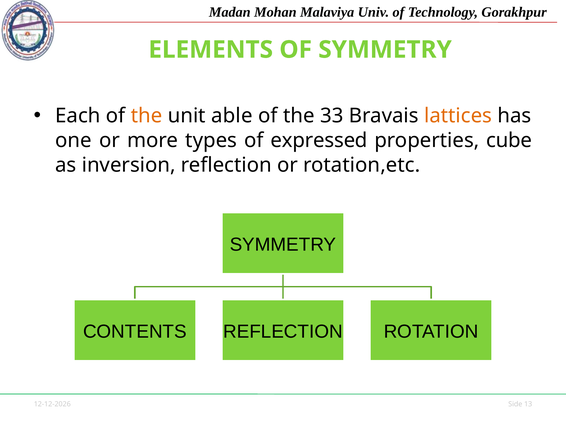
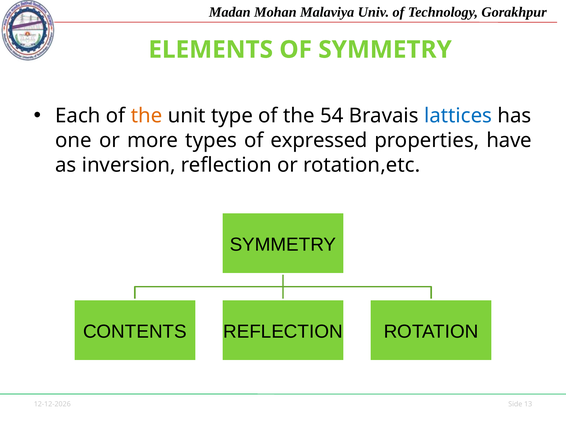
able: able -> type (232, 116)
33: 33 -> 54 (332, 116)
lattices colour: orange -> blue (458, 116)
cube: cube -> have (509, 140)
